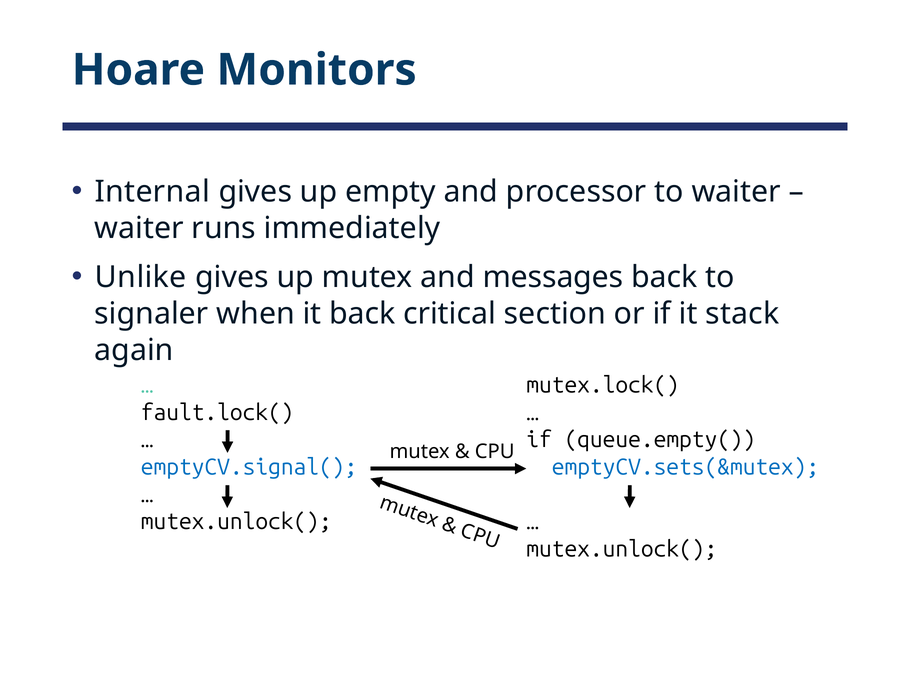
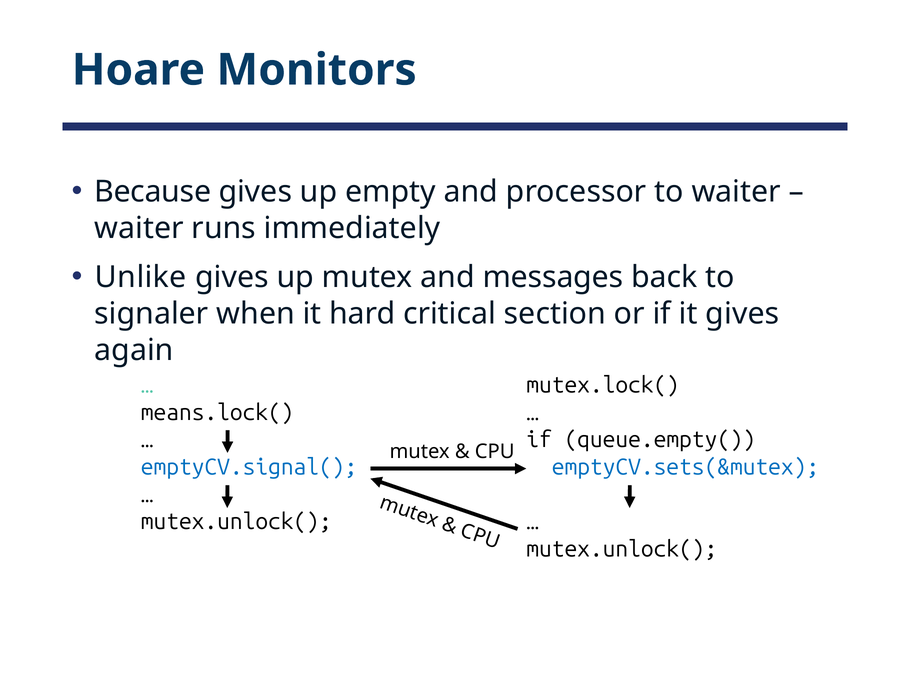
Internal: Internal -> Because (153, 192)
it back: back -> hard (362, 314)
it stack: stack -> gives (742, 314)
fault.lock(: fault.lock( -> means.lock( (217, 412)
